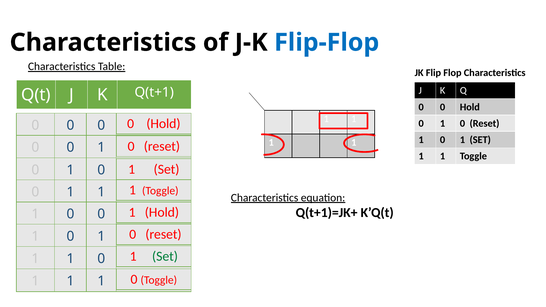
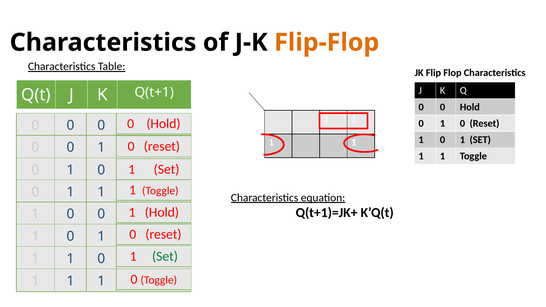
Flip-Flop colour: blue -> orange (327, 42)
